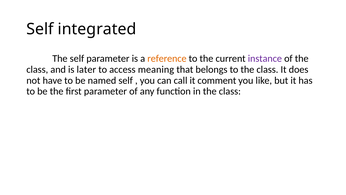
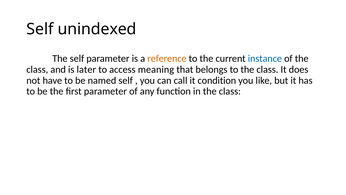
integrated: integrated -> unindexed (97, 29)
instance colour: purple -> blue (265, 58)
comment: comment -> condition (217, 80)
